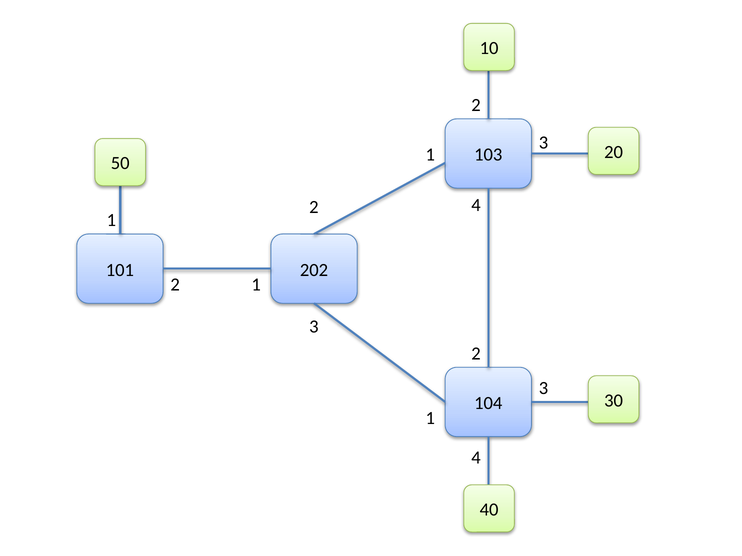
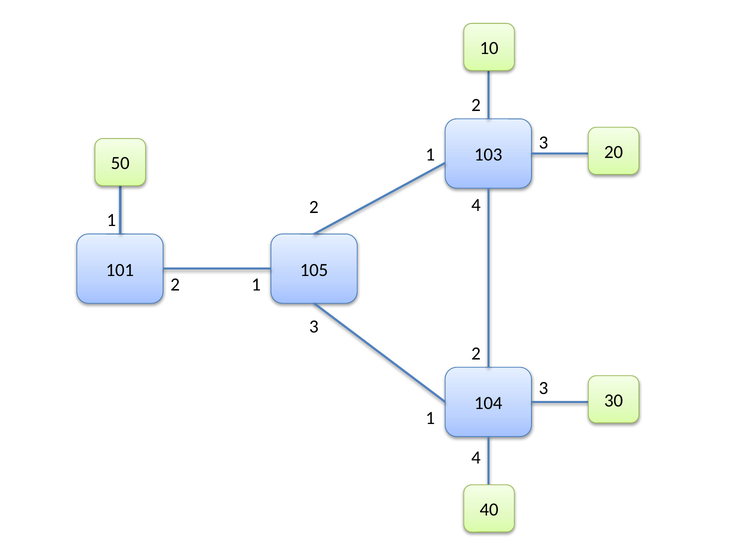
202: 202 -> 105 (314, 270)
